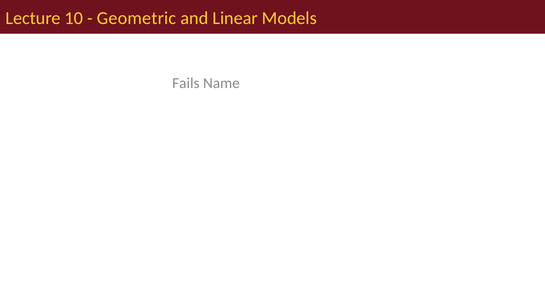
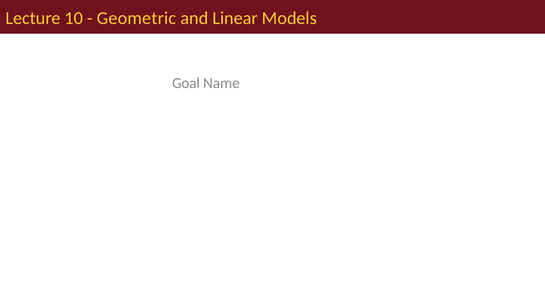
Fails: Fails -> Goal (186, 83)
